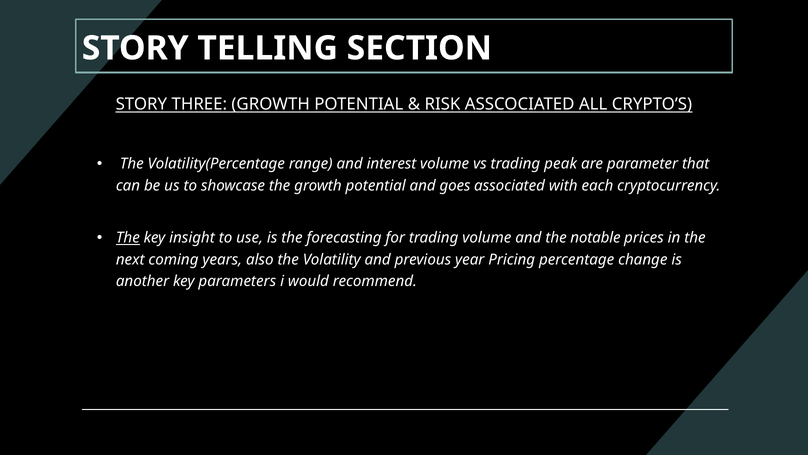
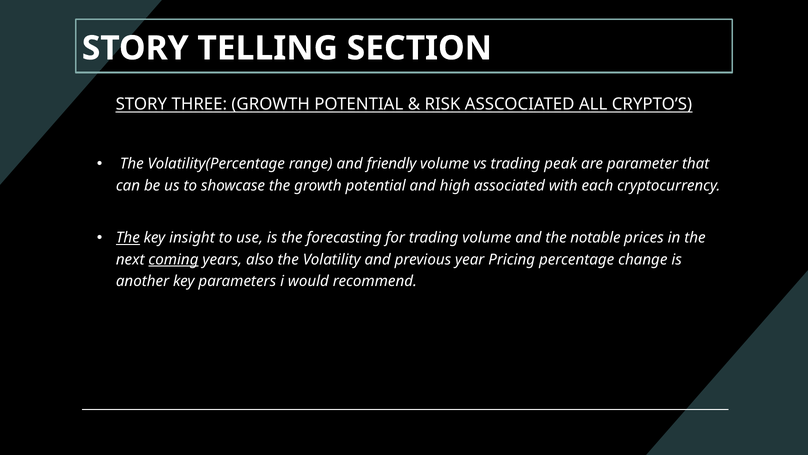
interest: interest -> friendly (392, 164)
goes: goes -> high (455, 186)
coming underline: none -> present (173, 259)
